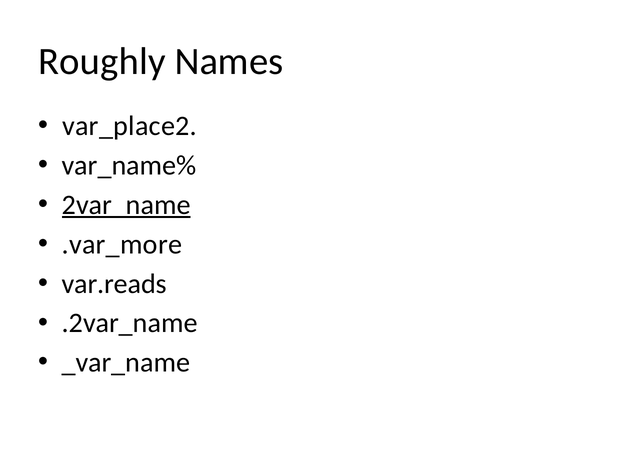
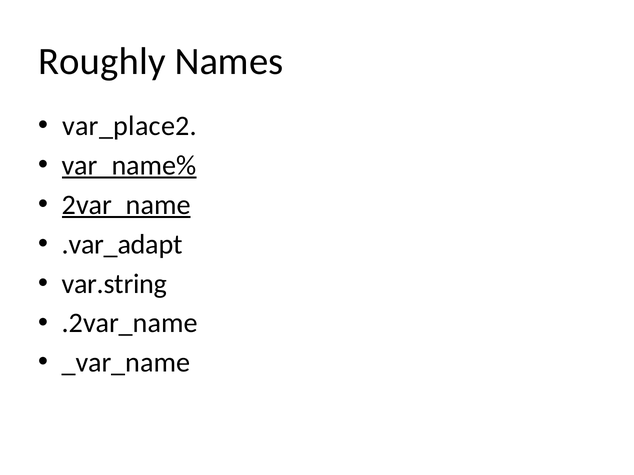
var_name% underline: none -> present (129, 166)
.var_more: .var_more -> .var_adapt (122, 245)
var.reads: var.reads -> var.string (114, 284)
